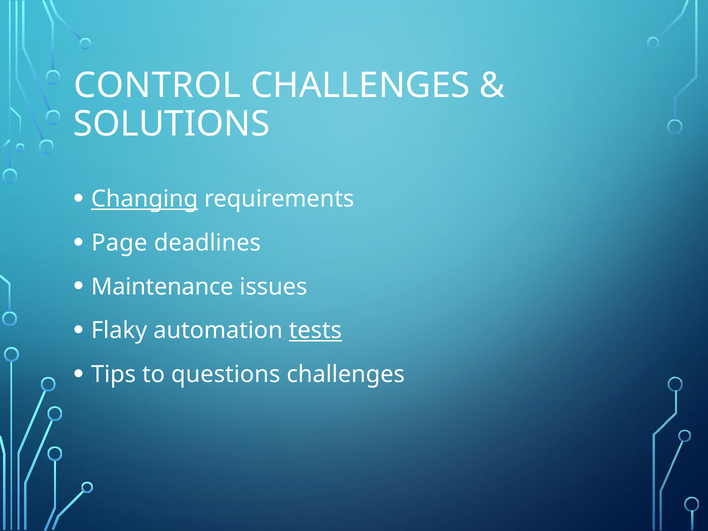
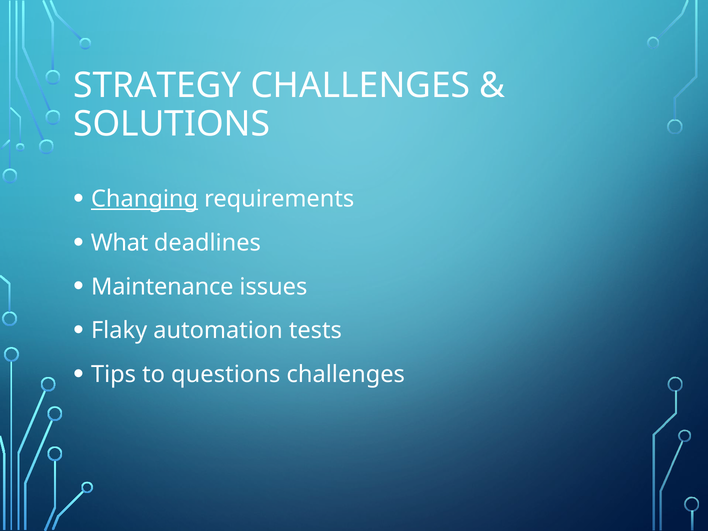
CONTROL: CONTROL -> STRATEGY (157, 86)
Page: Page -> What (120, 243)
tests underline: present -> none (315, 331)
